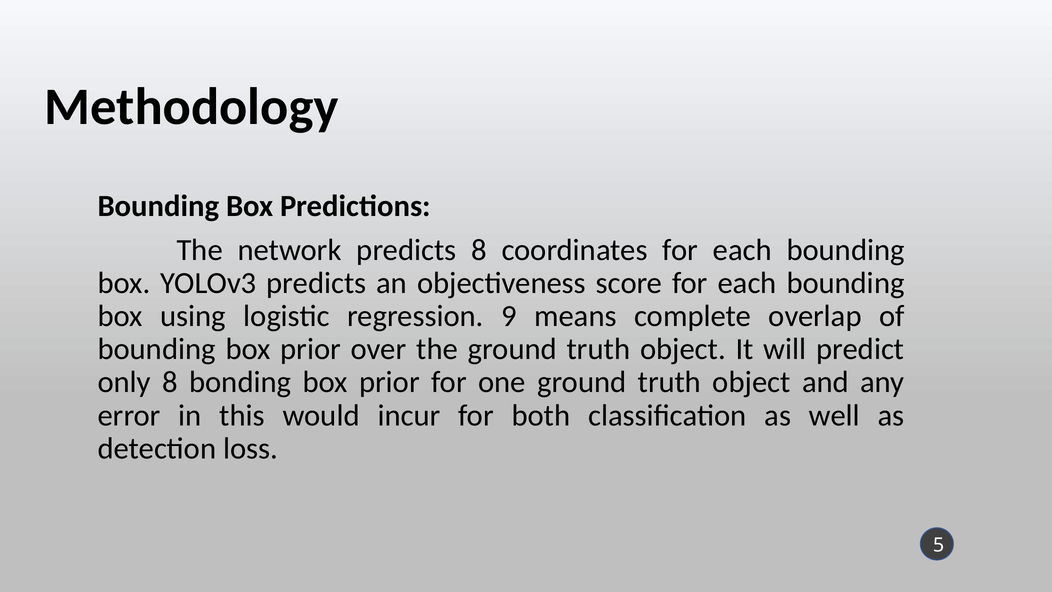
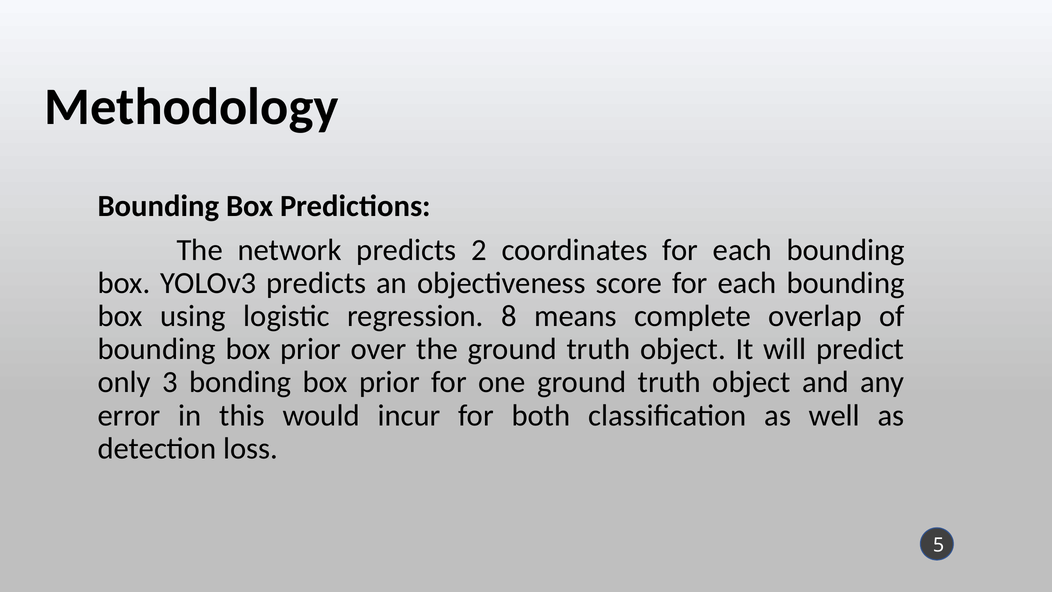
predicts 8: 8 -> 2 (479, 250)
9: 9 -> 8 (509, 316)
only 8: 8 -> 3 (170, 382)
